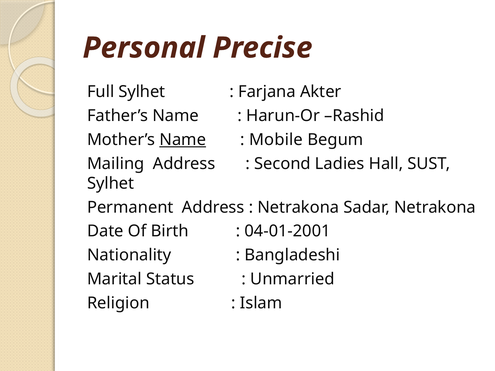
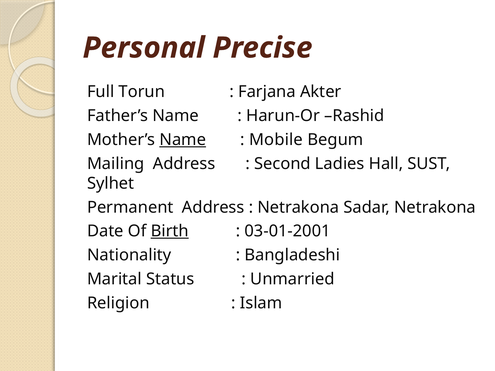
Full Sylhet: Sylhet -> Torun (142, 92)
Birth underline: none -> present (170, 231)
04-01-2001: 04-01-2001 -> 03-01-2001 (288, 231)
